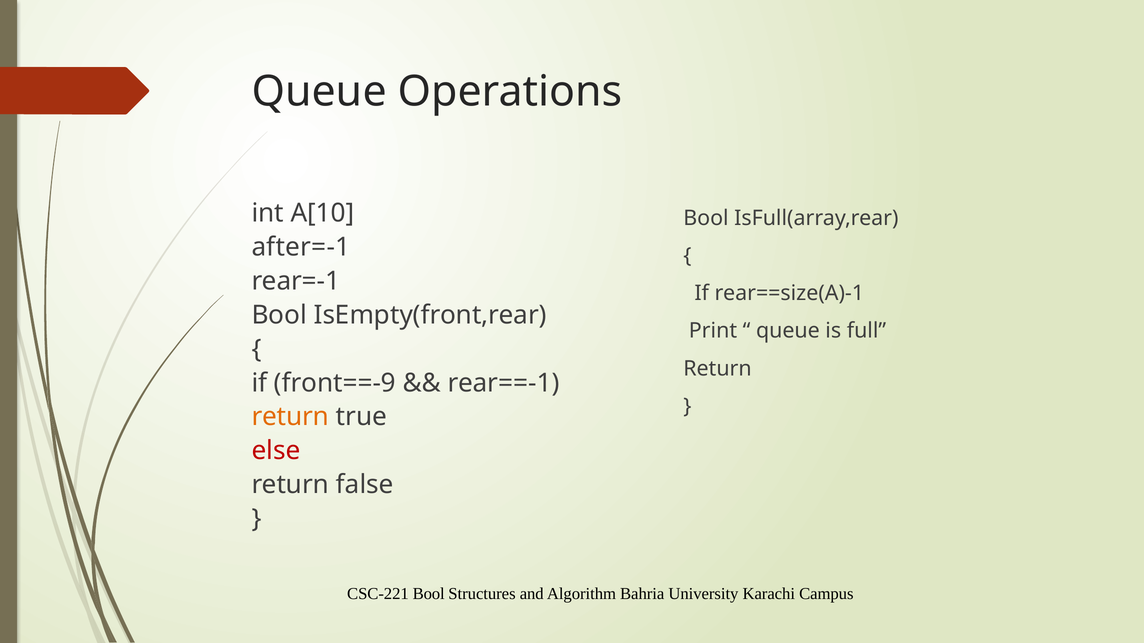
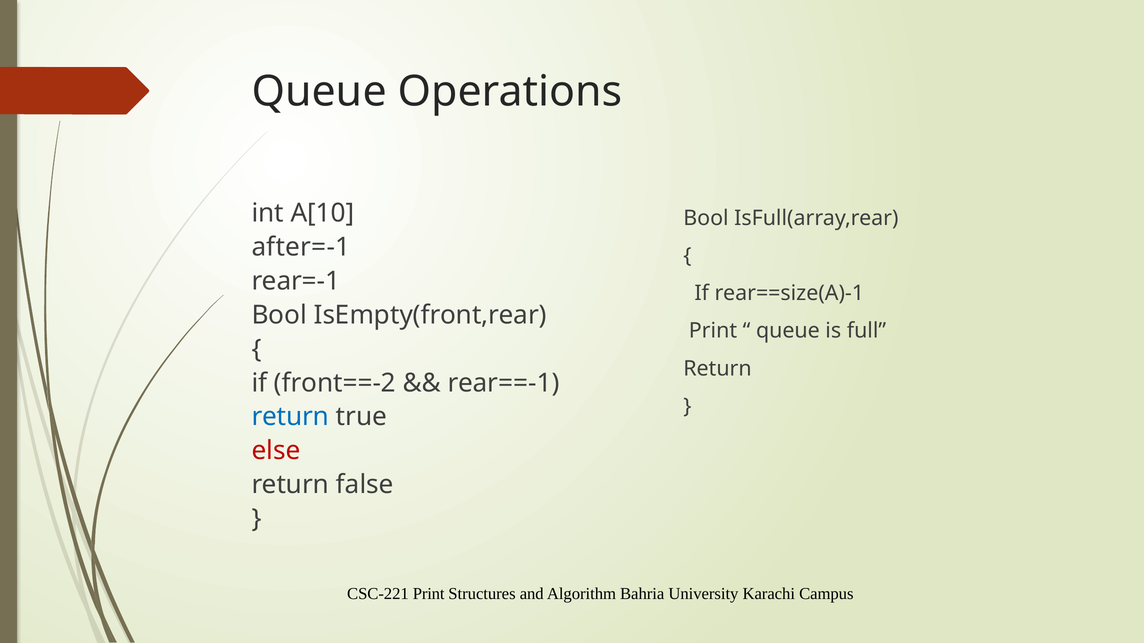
front==-9: front==-9 -> front==-2 (335, 383)
return colour: orange -> blue (290, 417)
CSC-221 Bool: Bool -> Print (429, 594)
